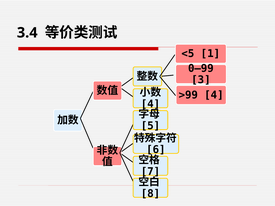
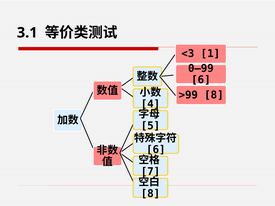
3.4: 3.4 -> 3.1 (27, 33)
<5: <5 -> <3 (188, 54)
3: 3 -> 6 (201, 80)
>99 4: 4 -> 8 (214, 95)
